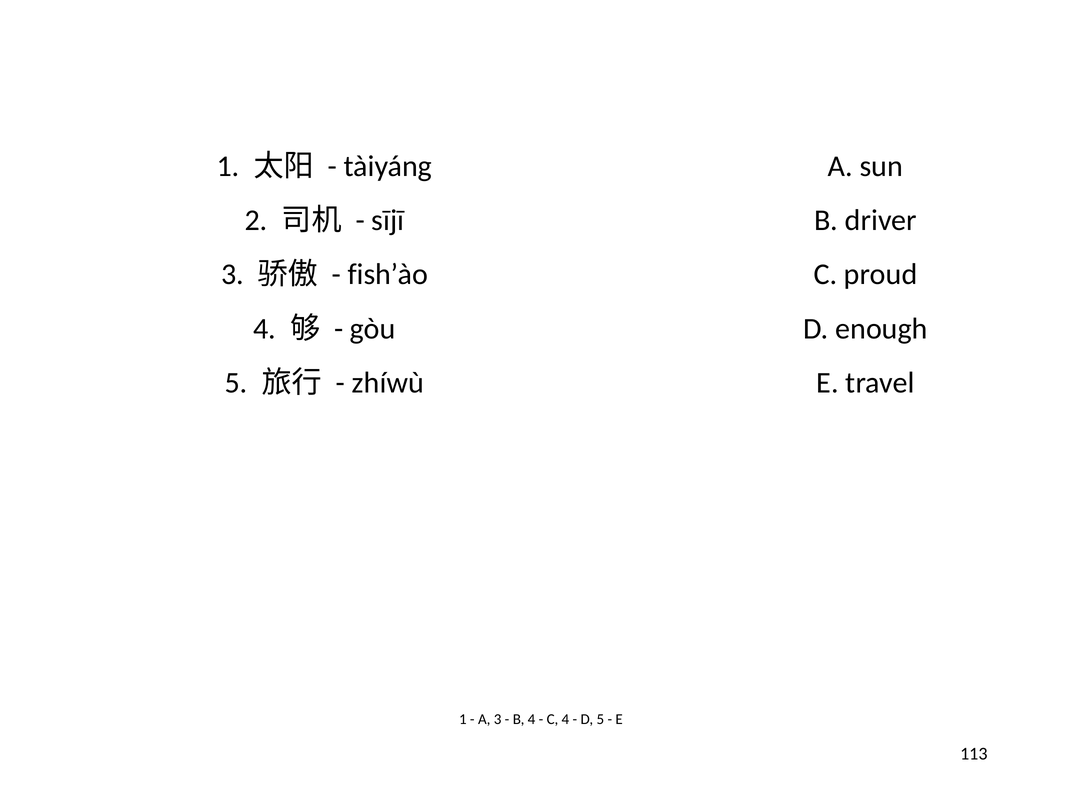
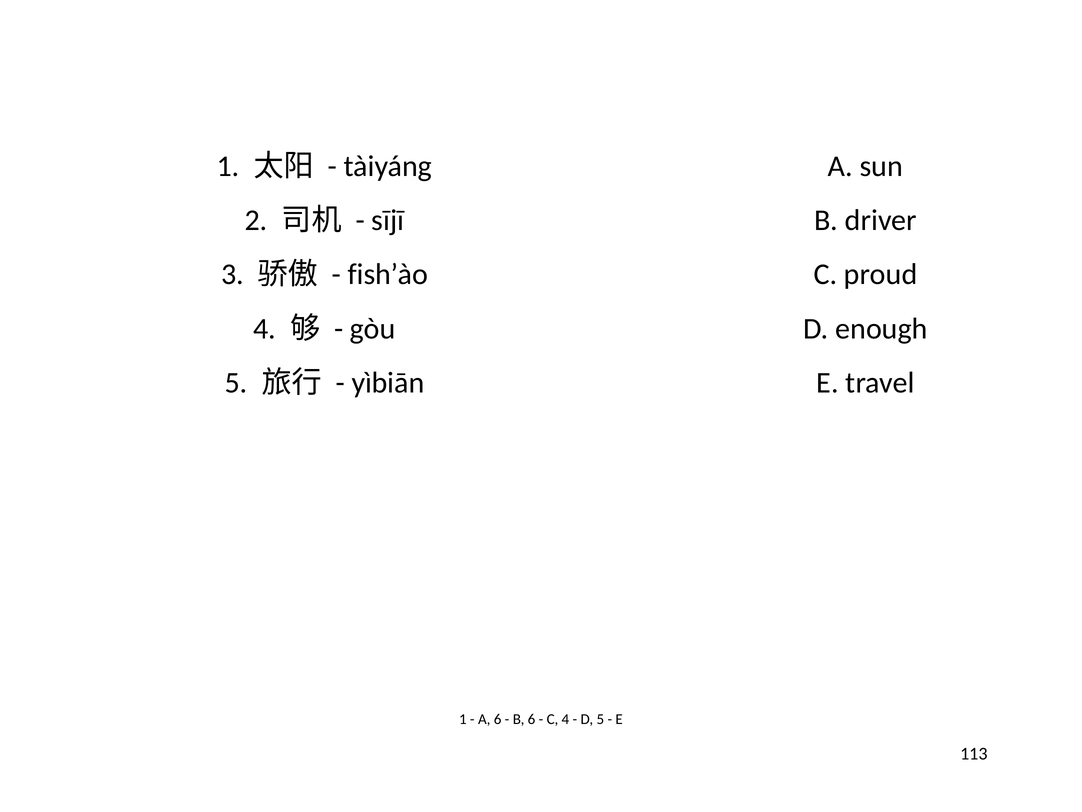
zhíwù: zhíwù -> yìbiān (388, 383)
A 3: 3 -> 6 (498, 719)
B 4: 4 -> 6 (532, 719)
